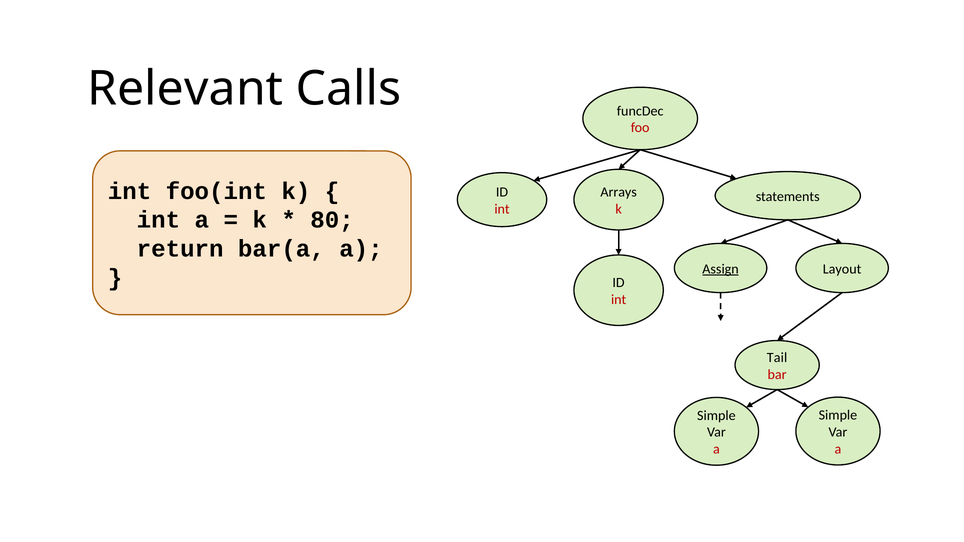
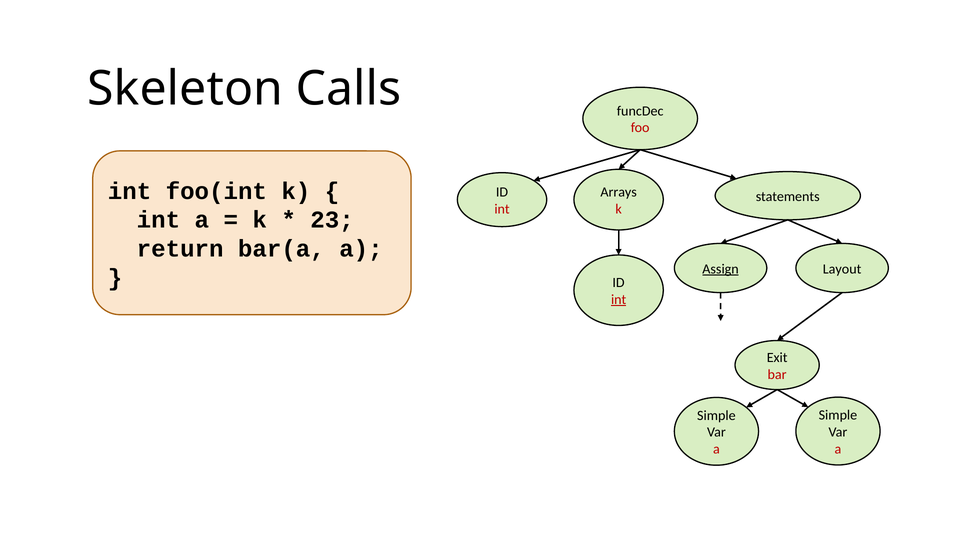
Relevant: Relevant -> Skeleton (185, 89)
80: 80 -> 23 (332, 220)
int underline: none -> present (619, 300)
Tail: Tail -> Exit (777, 358)
